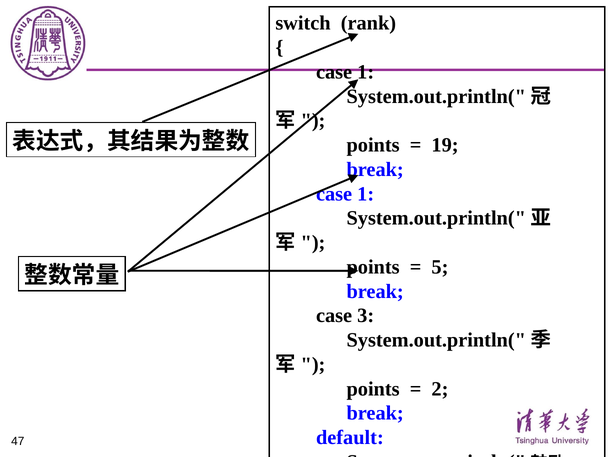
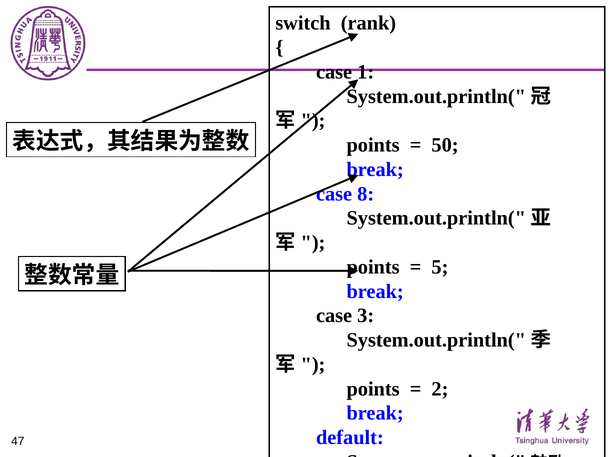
19: 19 -> 50 (445, 145)
1: 1 -> 8 (366, 194)
